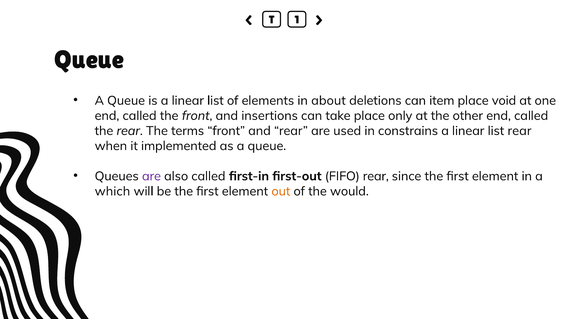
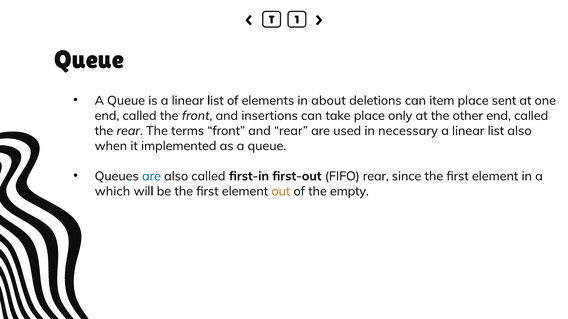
void: void -> sent (504, 101)
constrains: constrains -> necessary (408, 131)
list rear: rear -> also (520, 131)
are colour: purple -> blue (151, 176)
would: would -> empty (349, 192)
